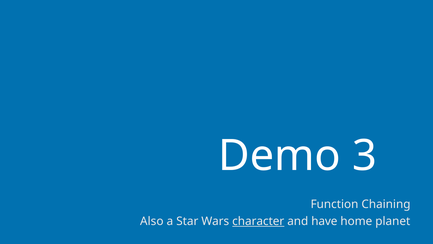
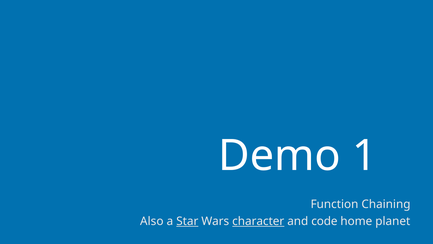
3: 3 -> 1 (364, 156)
Star underline: none -> present (187, 221)
have: have -> code (324, 221)
